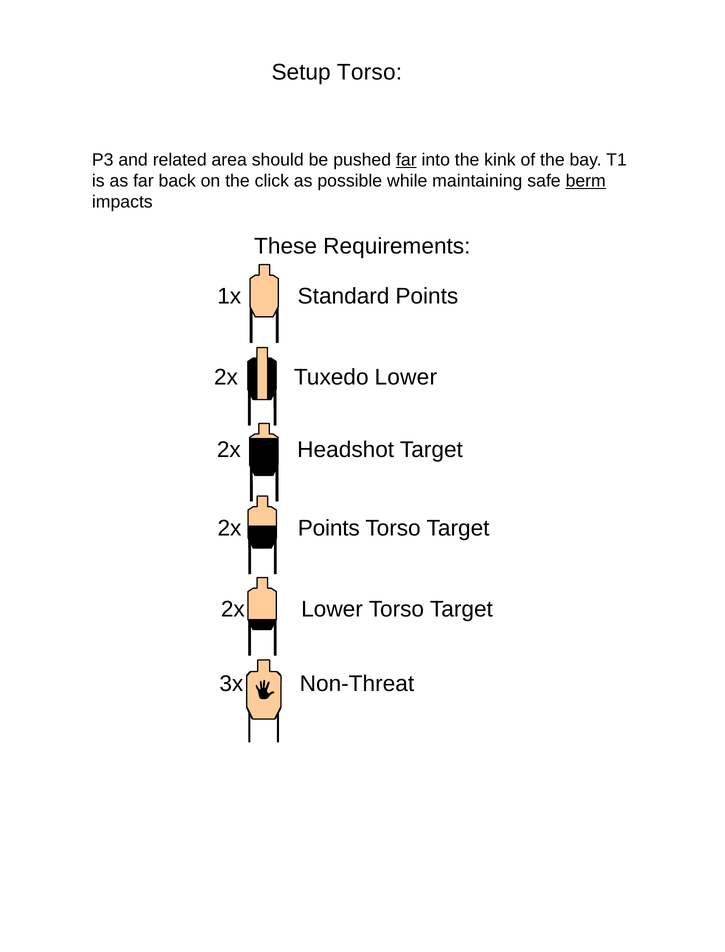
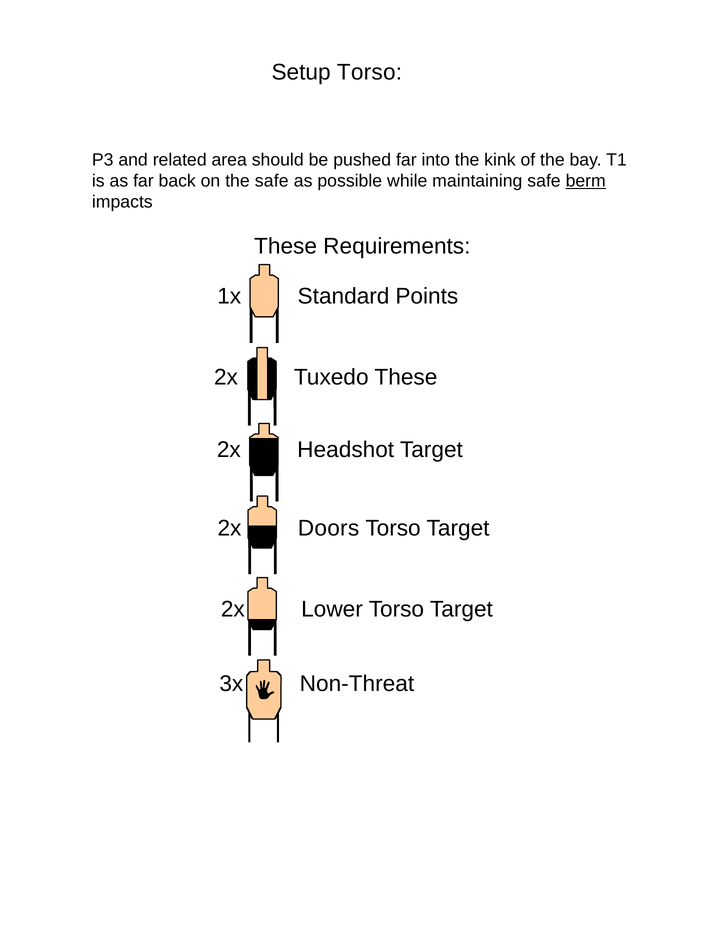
far underline: present -> none (406, 160)
the click: click -> safe (272, 181)
Tuxedo Lower: Lower -> These (406, 377)
2x Points: Points -> Doors (329, 528)
